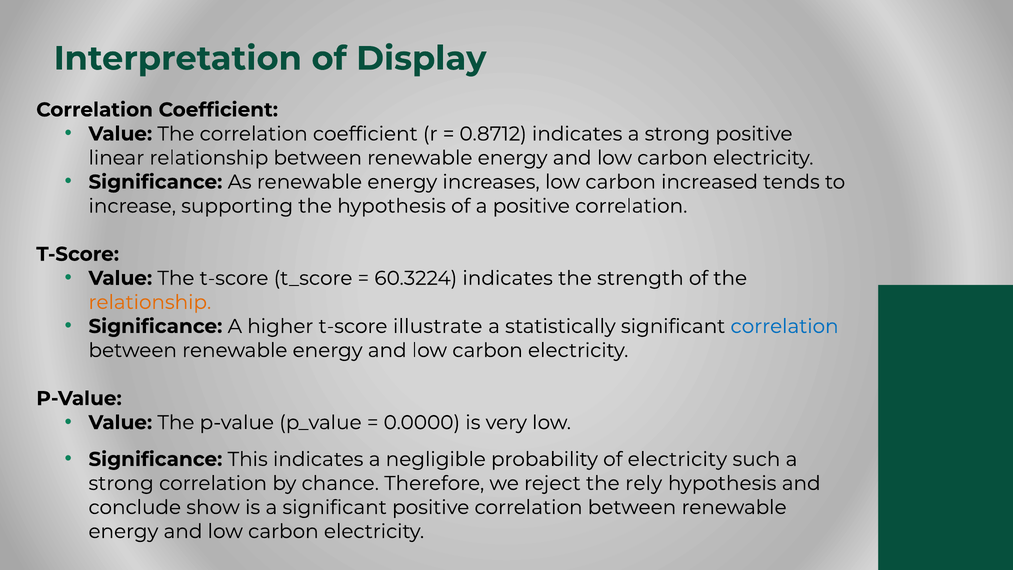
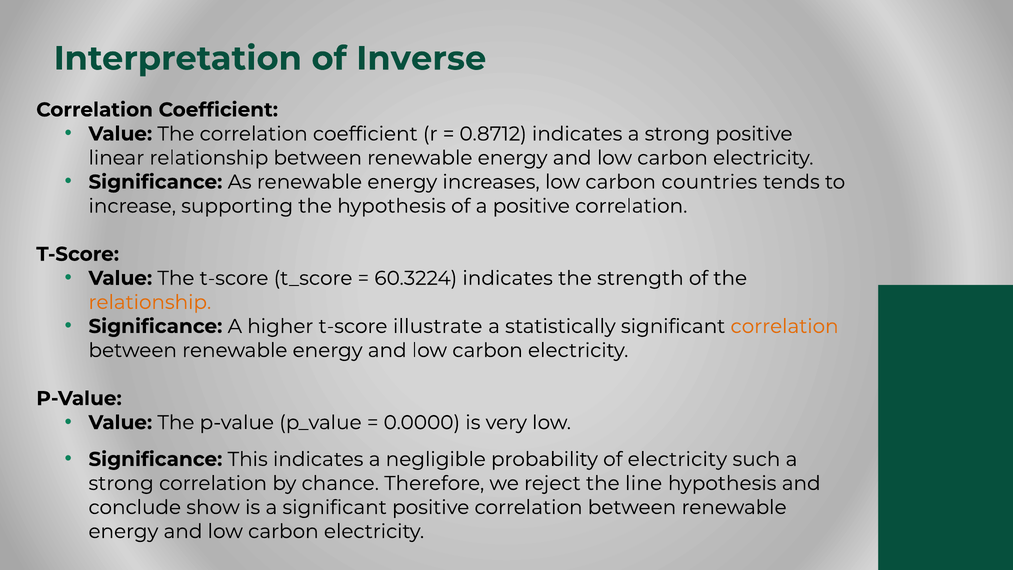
Display: Display -> Inverse (421, 59)
increased: increased -> countries (709, 182)
correlation colour: blue -> orange (785, 326)
rely: rely -> line (644, 483)
